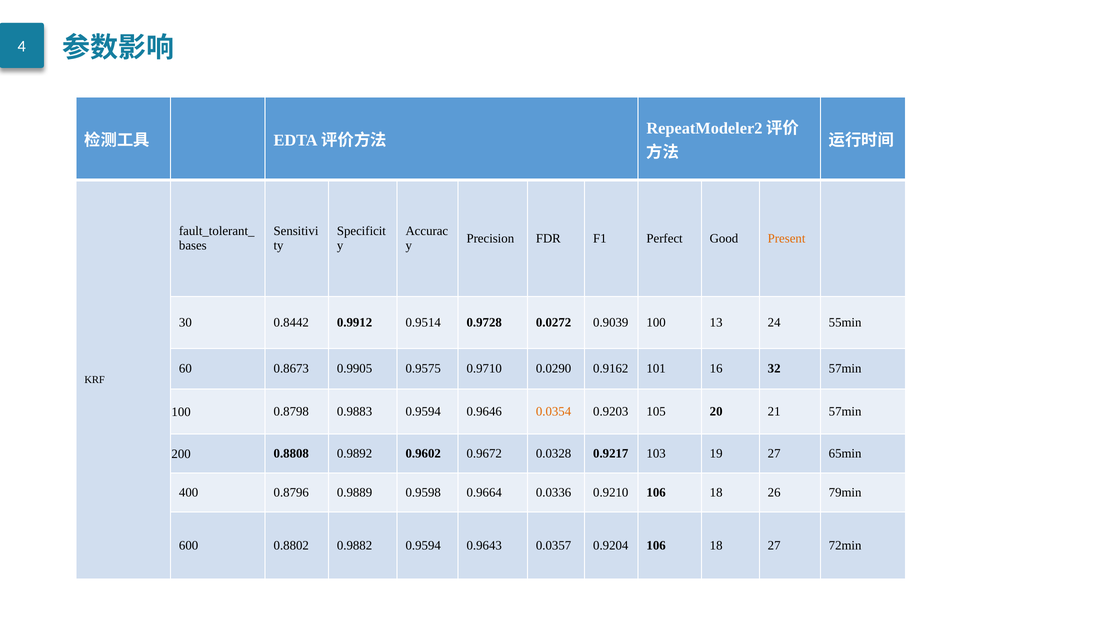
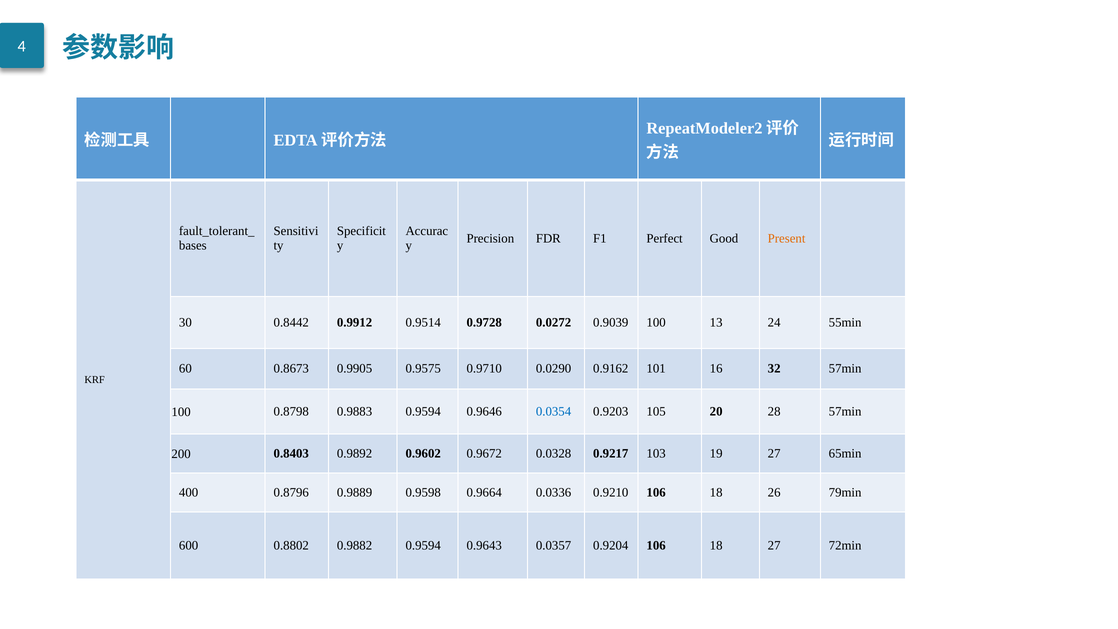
0.0354 colour: orange -> blue (554, 411)
21: 21 -> 28 (774, 411)
0.8808: 0.8808 -> 0.8403 (291, 453)
